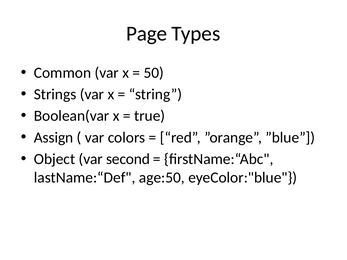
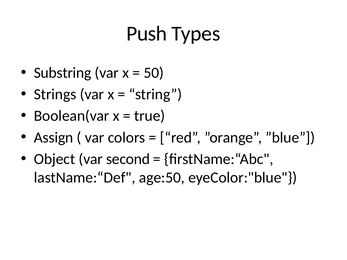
Page: Page -> Push (147, 34)
Common: Common -> Substring (63, 73)
